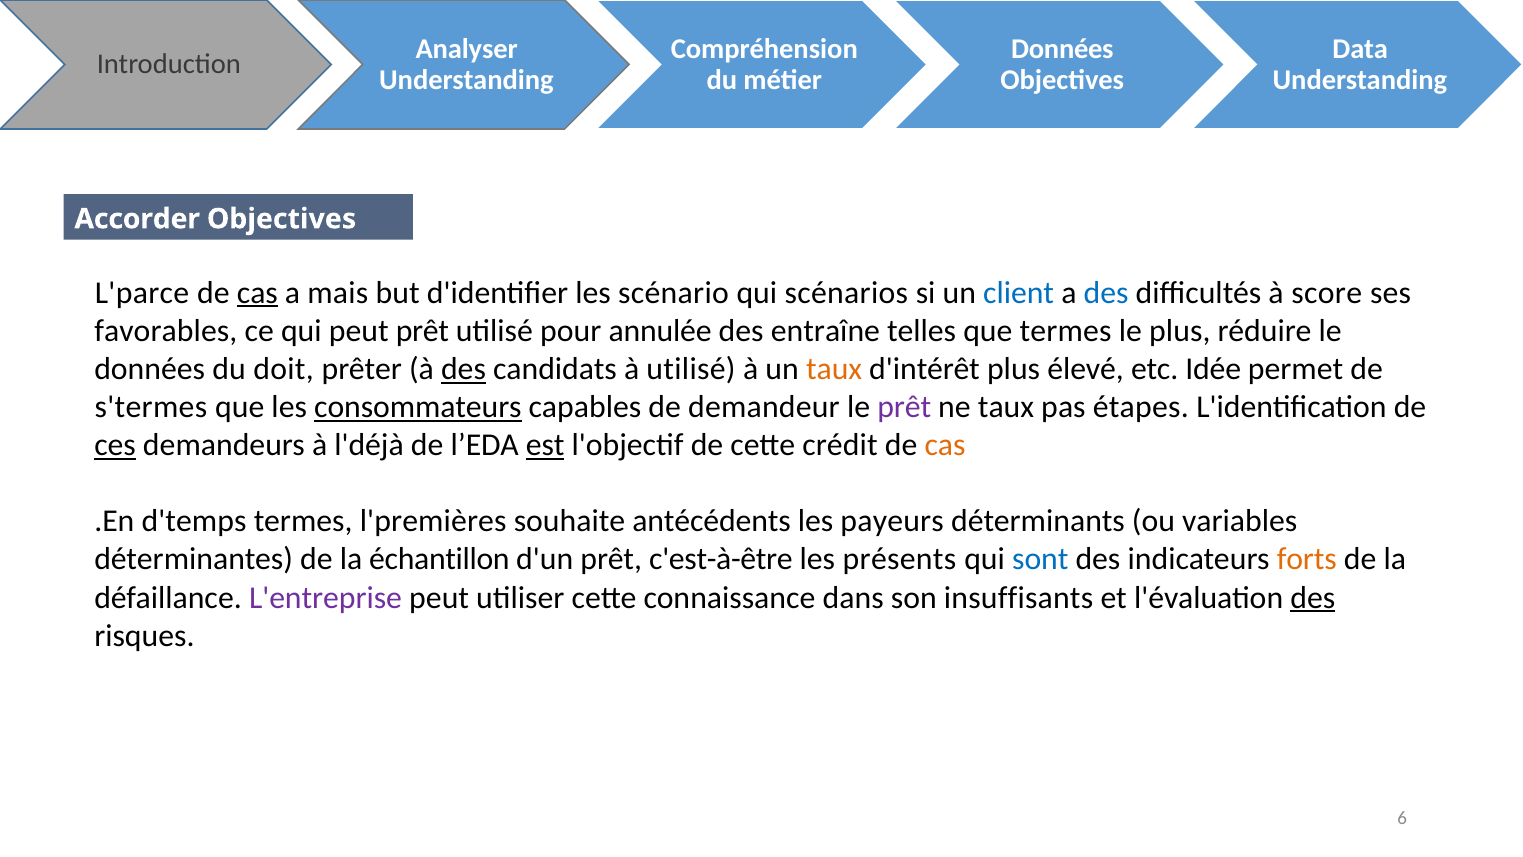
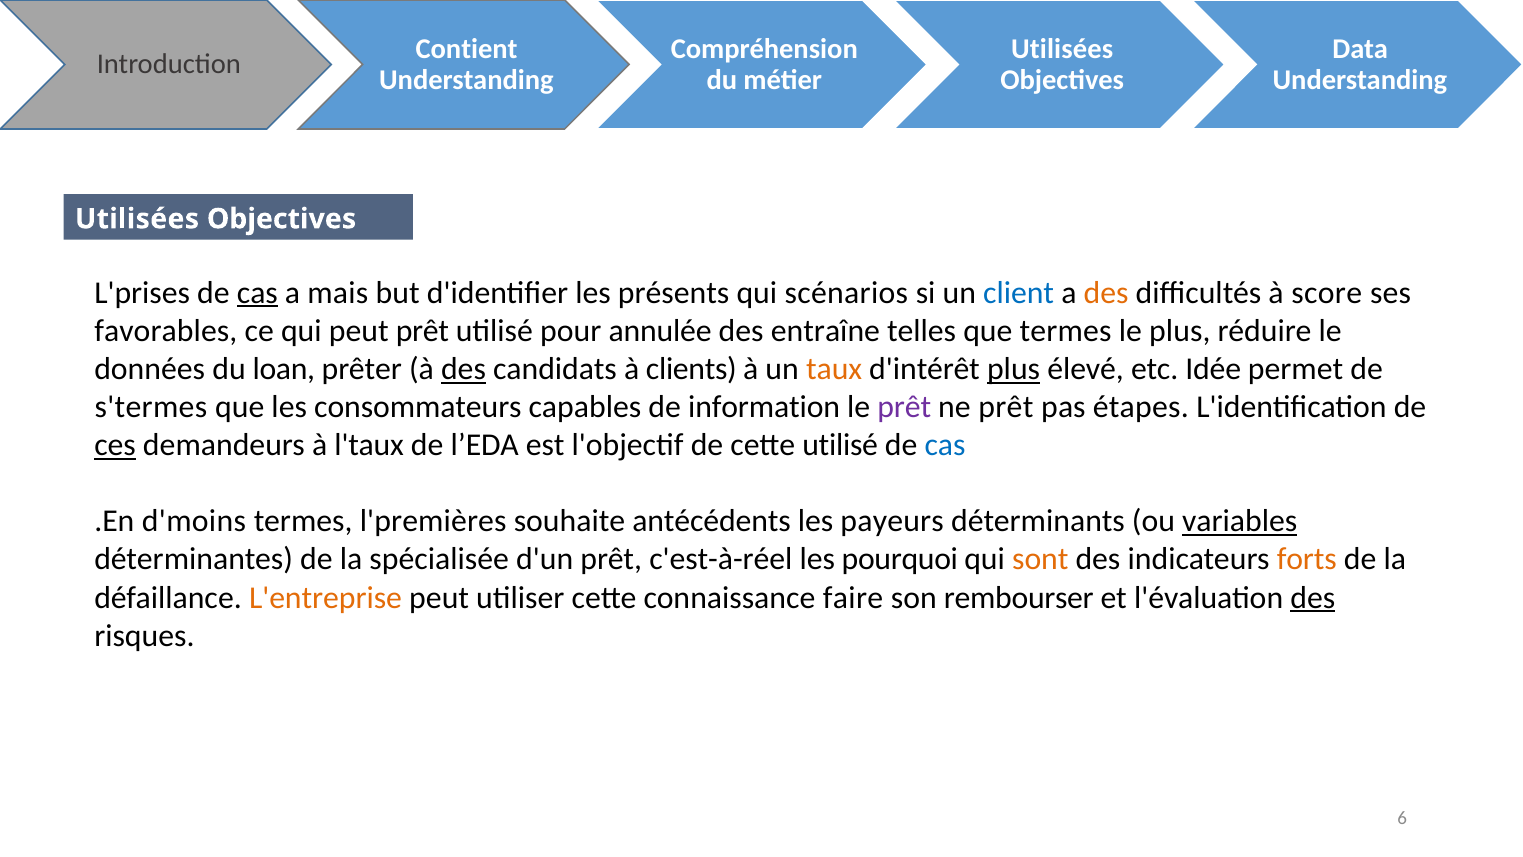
Analyser: Analyser -> Contient (467, 49)
Données: Données -> Utilisées (1062, 49)
Accorder: Accorder -> Utilisées (137, 219)
L'parce: L'parce -> L'prises (142, 293)
scénario: scénario -> présents (674, 293)
des colour: blue -> orange (1106, 293)
doit: doit -> loan (284, 369)
à utilisé: utilisé -> clients (691, 369)
plus underline: none -> present (1014, 369)
consommateurs underline: present -> none (418, 407)
demandeur: demandeur -> information (764, 407)
ne taux: taux -> prêt (1006, 407)
l'déjà: l'déjà -> l'taux (369, 445)
est underline: present -> none (545, 445)
cette crédit: crédit -> utilisé (840, 445)
cas colour: orange -> blue (945, 445)
d'temps: d'temps -> d'moins (194, 521)
variables underline: none -> present (1240, 521)
échantillon: échantillon -> spécialisée (439, 559)
c'est-à-être: c'est-à-être -> c'est-à-réel (721, 559)
présents: présents -> pourquoi (900, 559)
sont colour: blue -> orange (1040, 559)
L'entreprise colour: purple -> orange (326, 597)
dans: dans -> faire (853, 597)
insuffisants: insuffisants -> rembourser (1019, 597)
